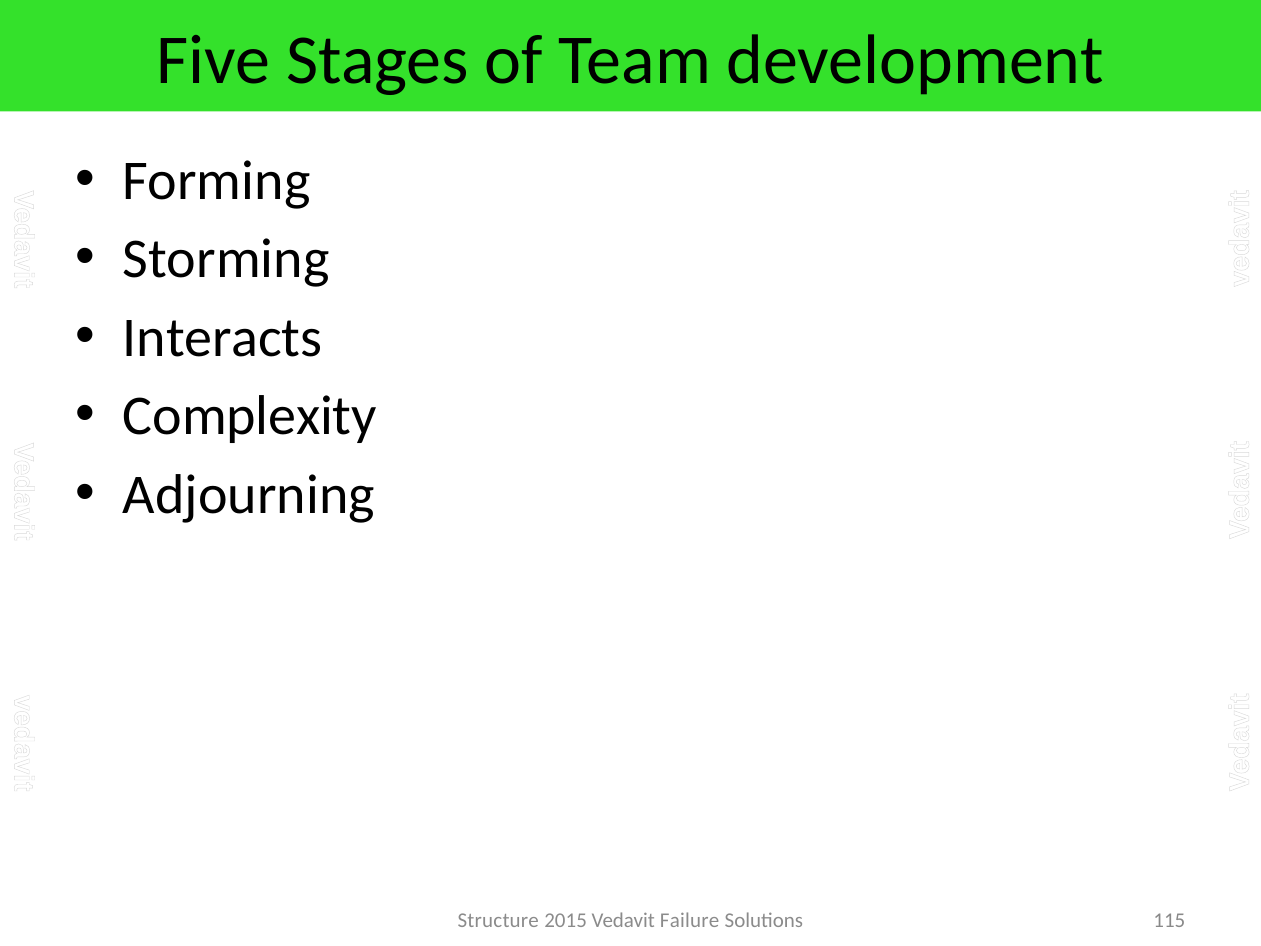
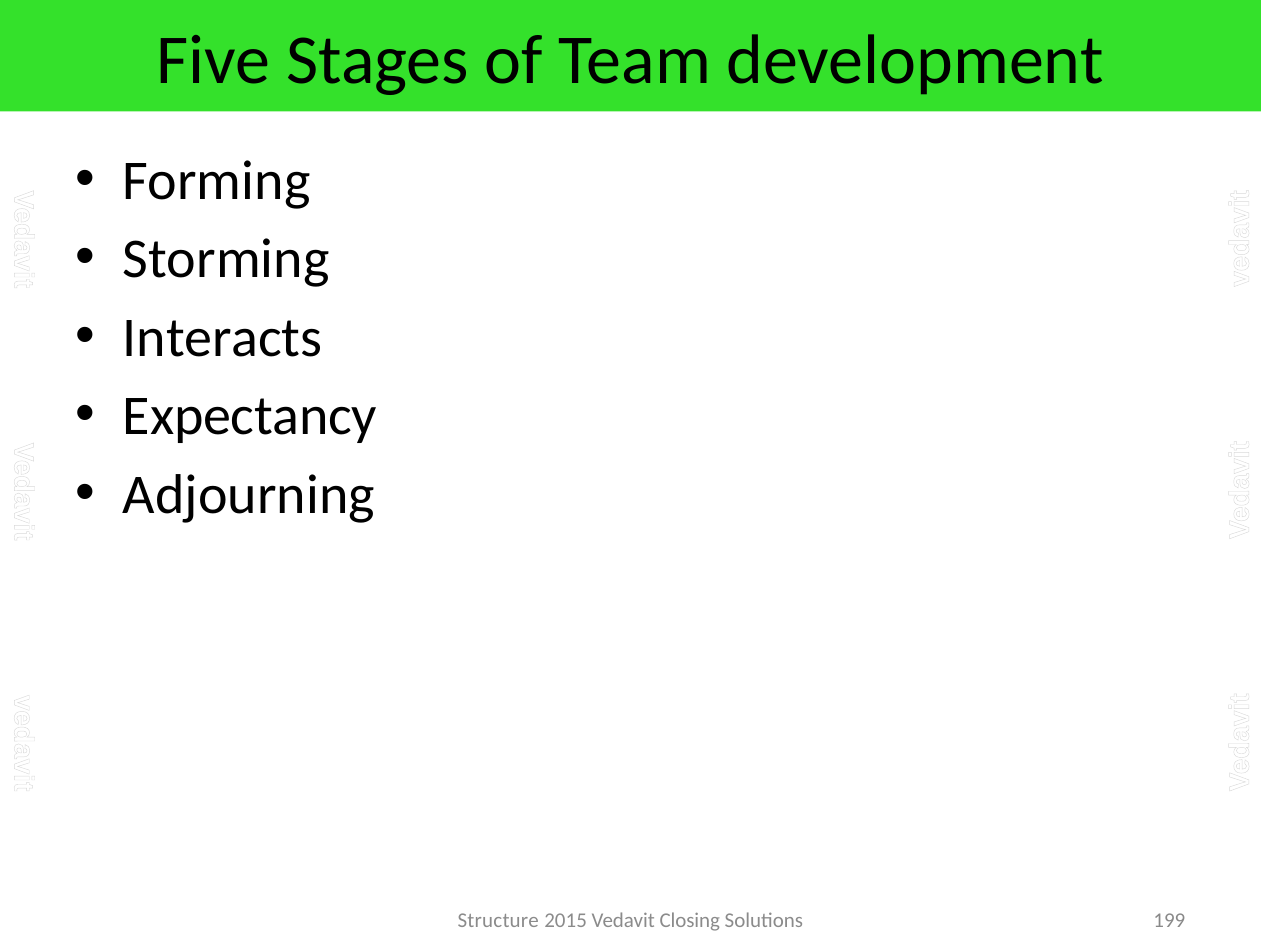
Complexity: Complexity -> Expectancy (250, 416)
Failure: Failure -> Closing (690, 920)
115: 115 -> 199 (1169, 920)
